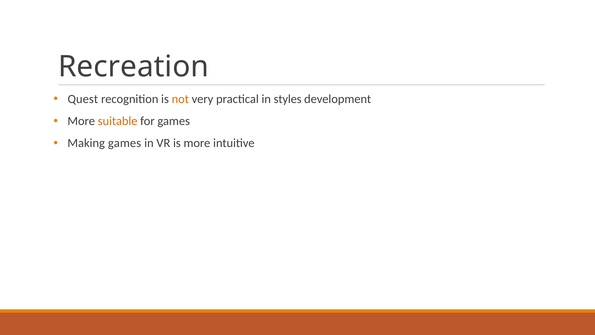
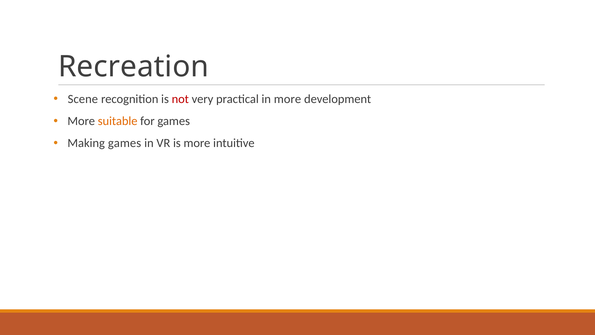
Quest: Quest -> Scene (83, 99)
not colour: orange -> red (180, 99)
in styles: styles -> more (288, 99)
